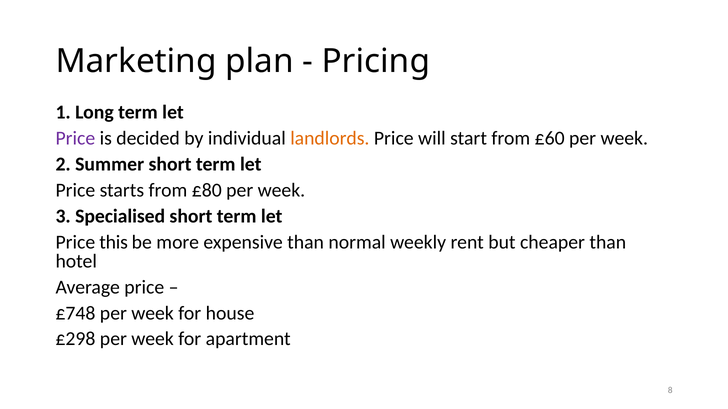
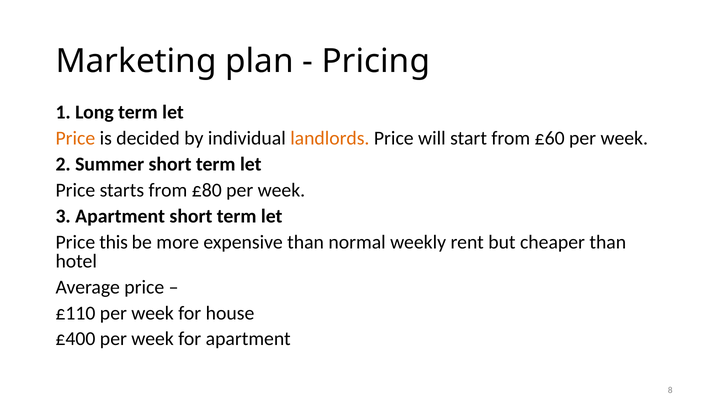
Price colour: purple -> orange (75, 138)
3 Specialised: Specialised -> Apartment (120, 216)
£748: £748 -> £110 (75, 313)
£298: £298 -> £400 (75, 339)
